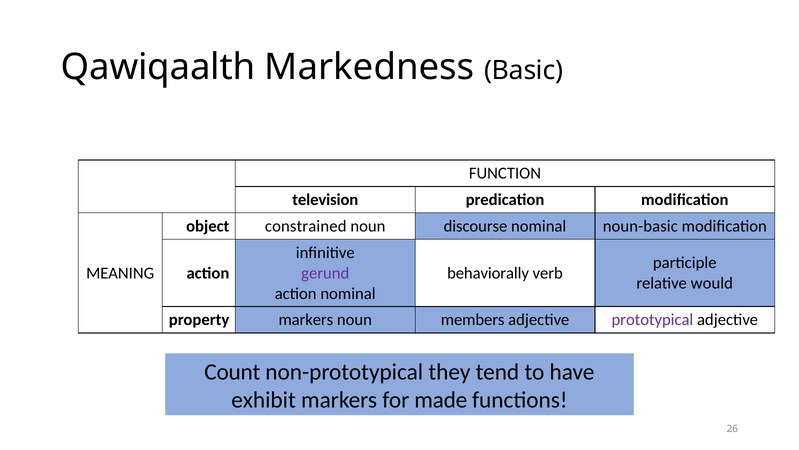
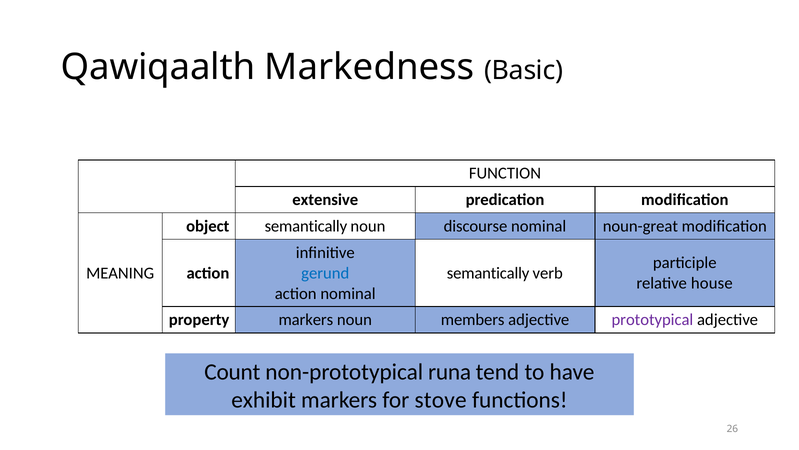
television: television -> extensive (325, 200)
object constrained: constrained -> semantically (306, 226)
noun-basic: noun-basic -> noun-great (640, 226)
gerund colour: purple -> blue (325, 273)
behaviorally: behaviorally -> semantically (488, 273)
would: would -> house (712, 283)
they: they -> runa (450, 371)
made: made -> stove (441, 399)
